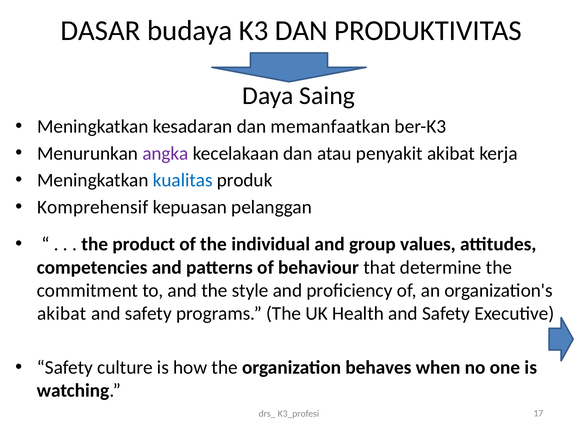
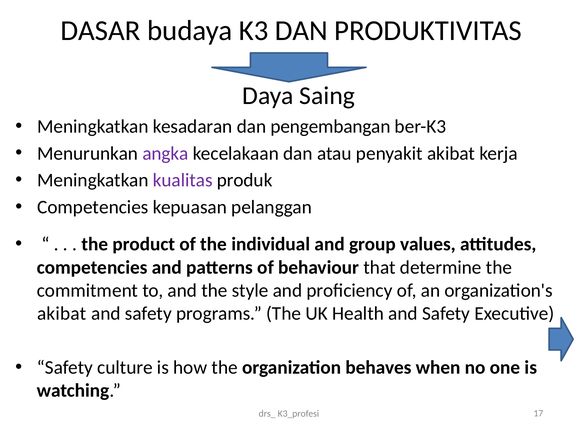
memanfaatkan: memanfaatkan -> pengembangan (331, 127)
kualitas colour: blue -> purple (183, 181)
Komprehensif: Komprehensif -> Competencies (93, 207)
